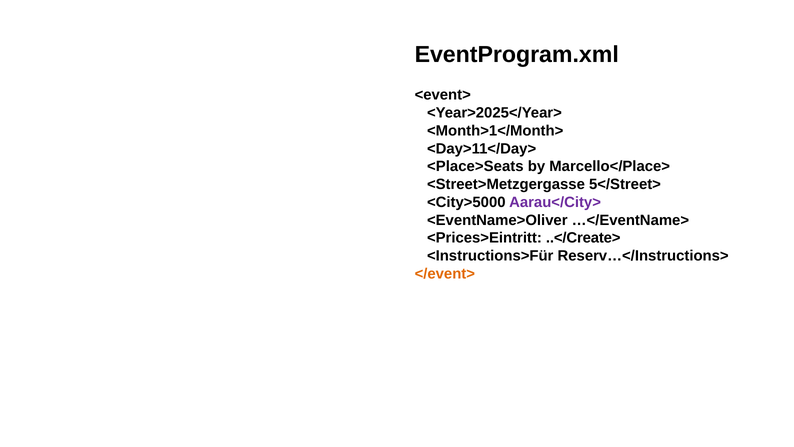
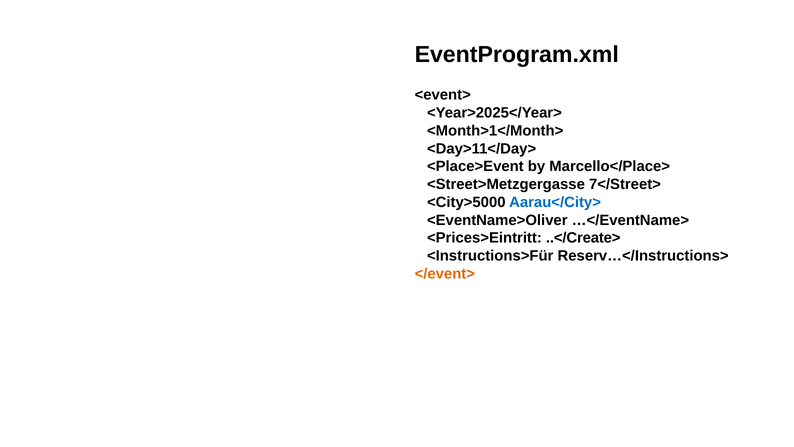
<Place>Seats: <Place>Seats -> <Place>Event (475, 166)
5</Street>: 5</Street> -> 7</Street> (625, 184)
Aarau</City> colour: purple -> blue (555, 202)
